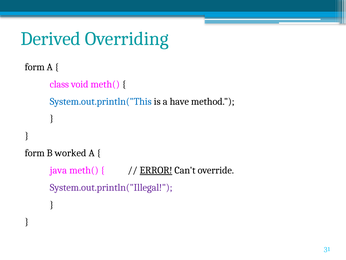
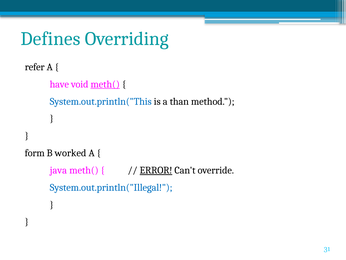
Derived: Derived -> Defines (51, 39)
form: form -> refer (35, 67)
class: class -> have (59, 84)
meth( underline: none -> present (105, 84)
have: have -> than (179, 101)
System.out.println("Illegal colour: purple -> blue (111, 187)
